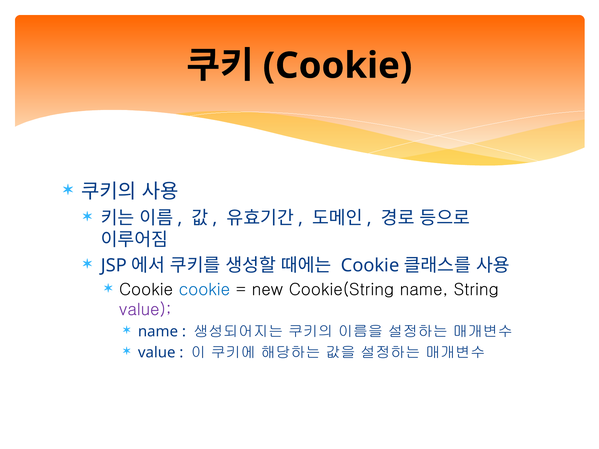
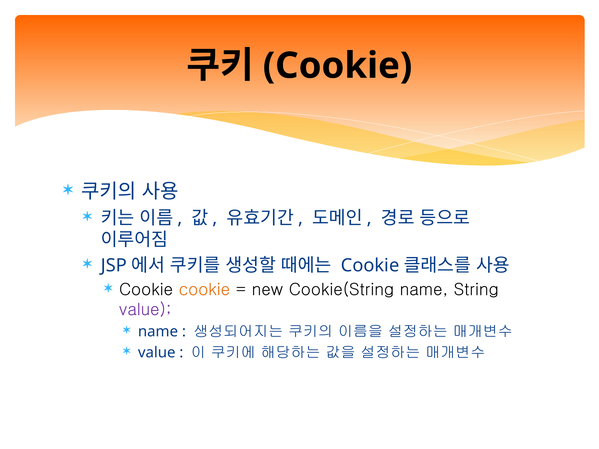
cookie colour: blue -> orange (204, 290)
